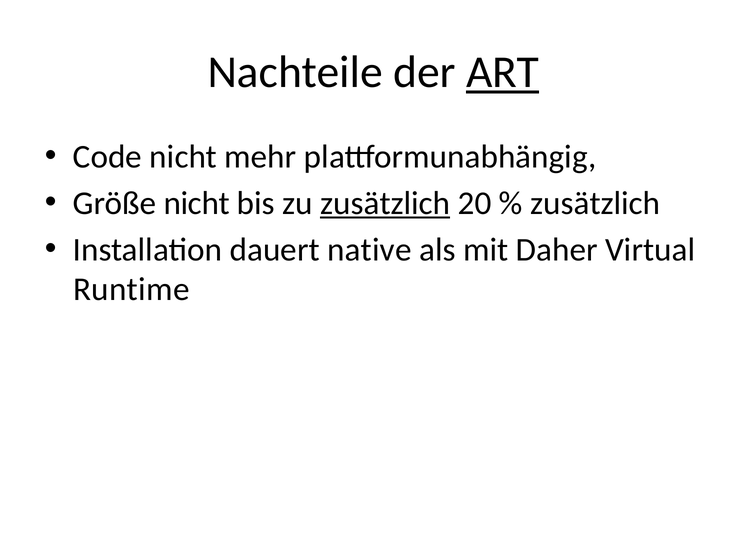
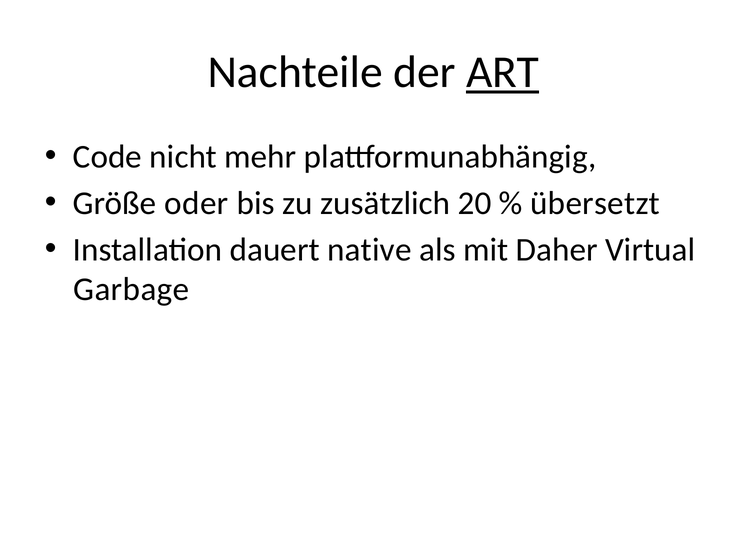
Größe nicht: nicht -> oder (196, 203)
zusätzlich underline: present -> none (385, 203)
zusätzlich: zusätzlich -> übersetzt (595, 203)
Runtime: Runtime -> Garbage (131, 290)
